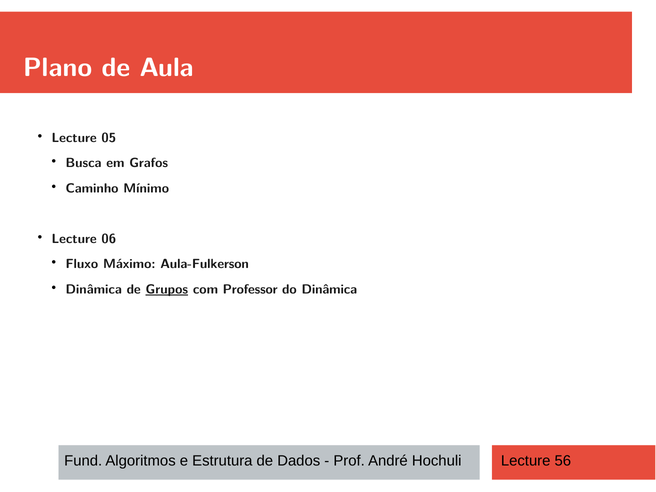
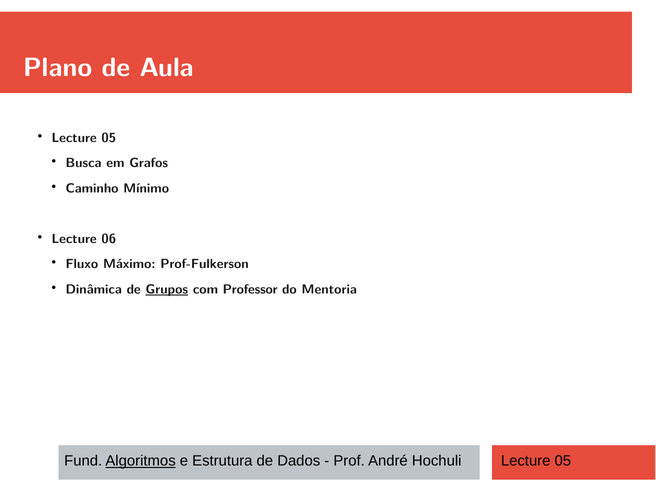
Aula-Fulkerson: Aula-Fulkerson -> Prof-Fulkerson (204, 264)
do Dinâmica: Dinâmica -> Mentoria (329, 289)
Algoritmos underline: none -> present (141, 461)
56: 56 -> 05 (563, 461)
